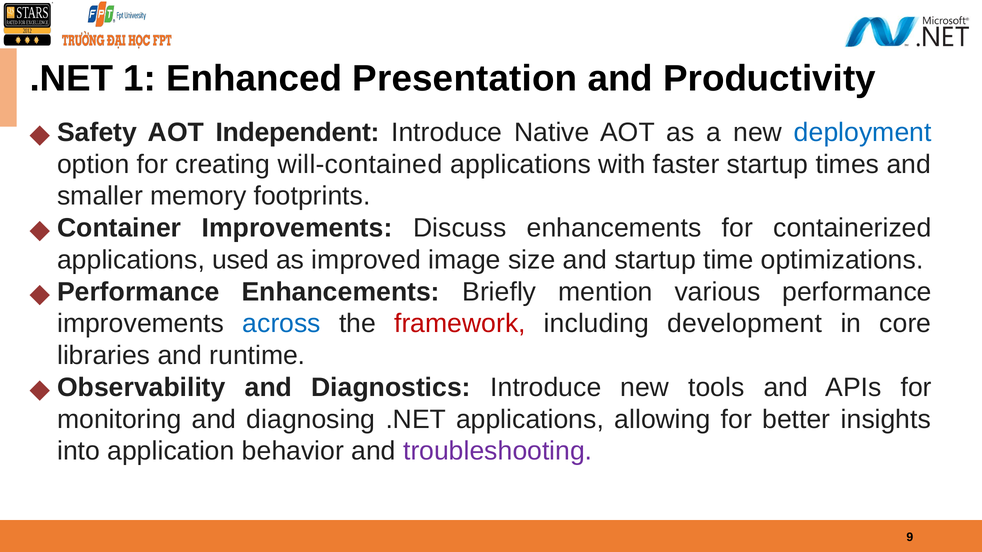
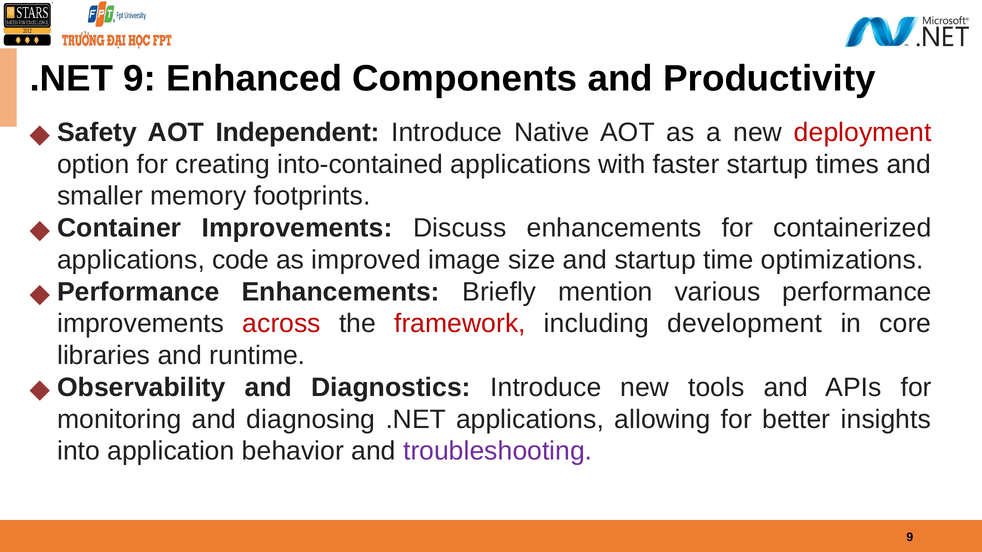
.NET 1: 1 -> 9 (140, 79)
Presentation: Presentation -> Components (465, 79)
deployment colour: blue -> red (863, 132)
will-contained: will-contained -> into-contained (360, 164)
used: used -> code (241, 260)
across colour: blue -> red (282, 324)
